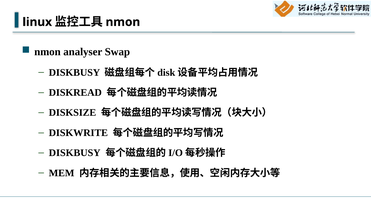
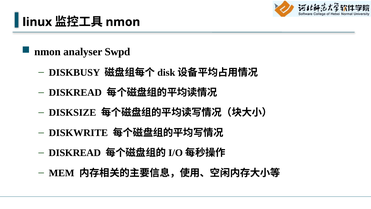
Swap: Swap -> Swpd (117, 52)
DISKBUSY: DISKBUSY -> DISKREAD (75, 153)
